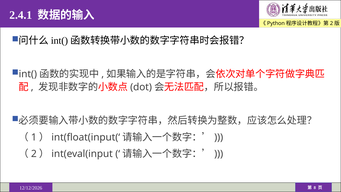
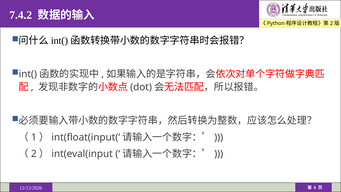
2.4.1: 2.4.1 -> 7.4.2 (21, 15)
